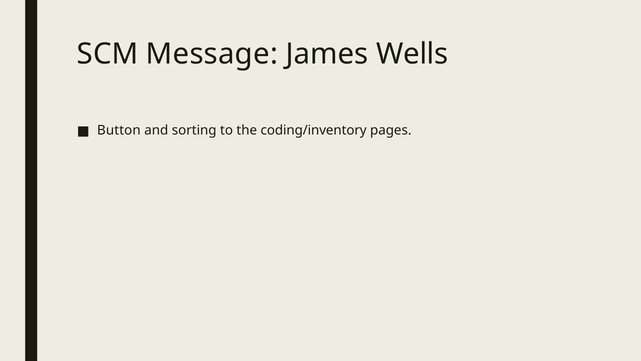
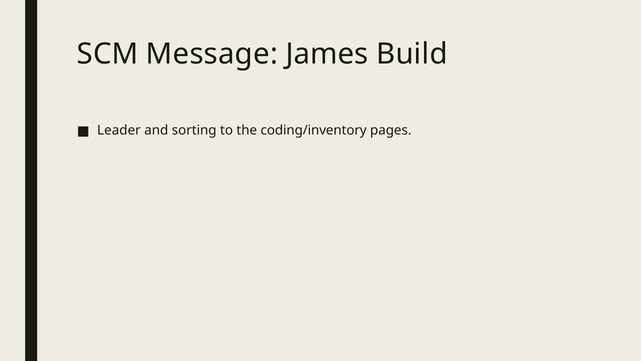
Wells: Wells -> Build (412, 54)
Button: Button -> Leader (119, 130)
